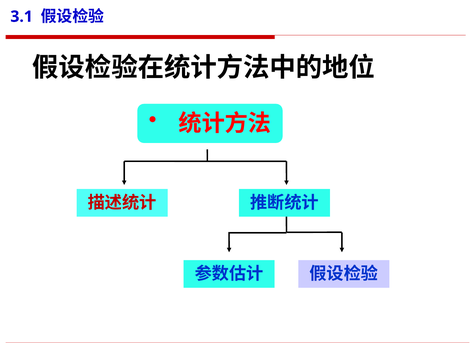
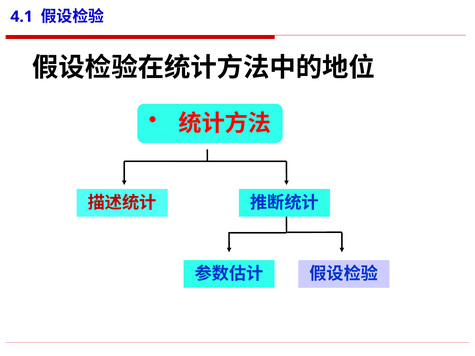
3.1: 3.1 -> 4.1 (22, 17)
